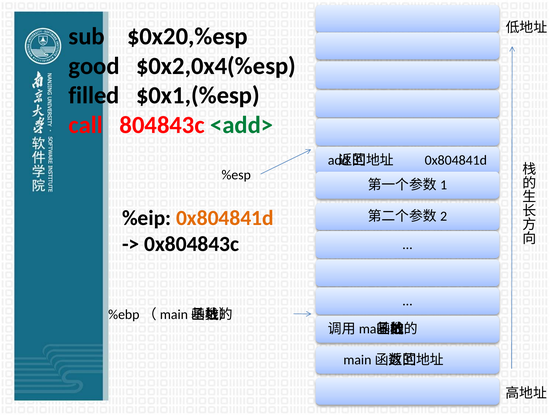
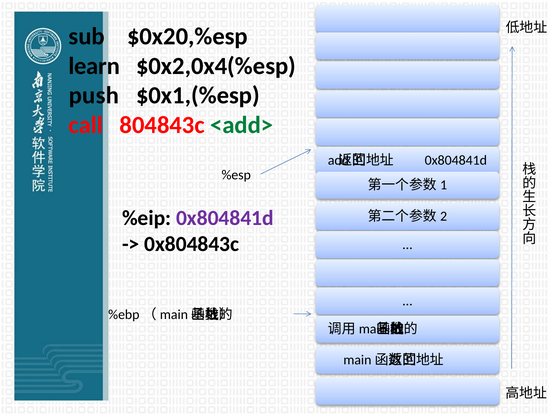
good: good -> learn (94, 66)
filled: filled -> push (94, 95)
0x804841d colour: orange -> purple (225, 218)
